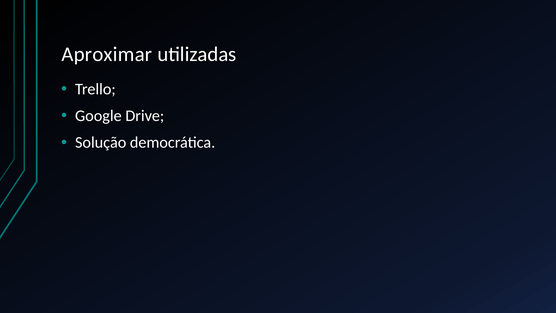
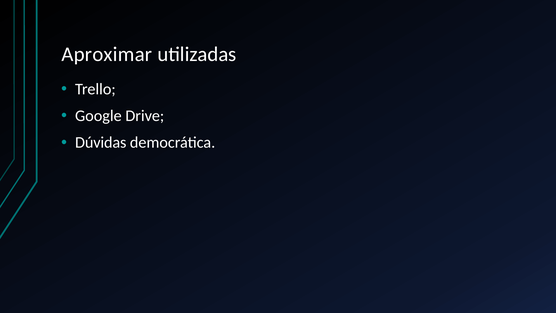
Solução: Solução -> Dúvidas (101, 143)
